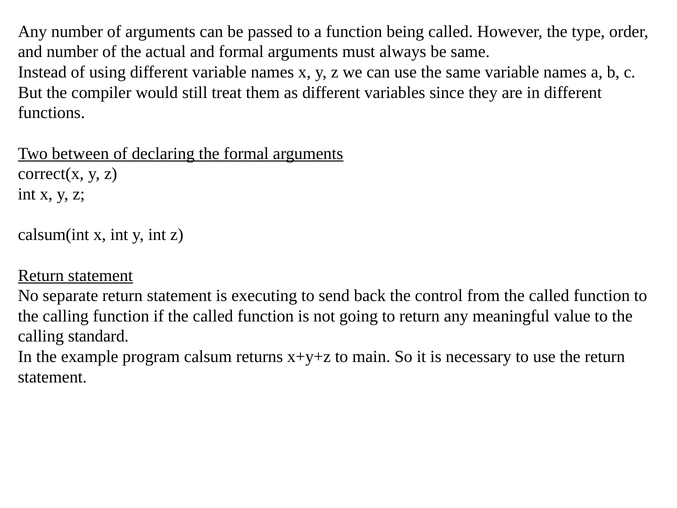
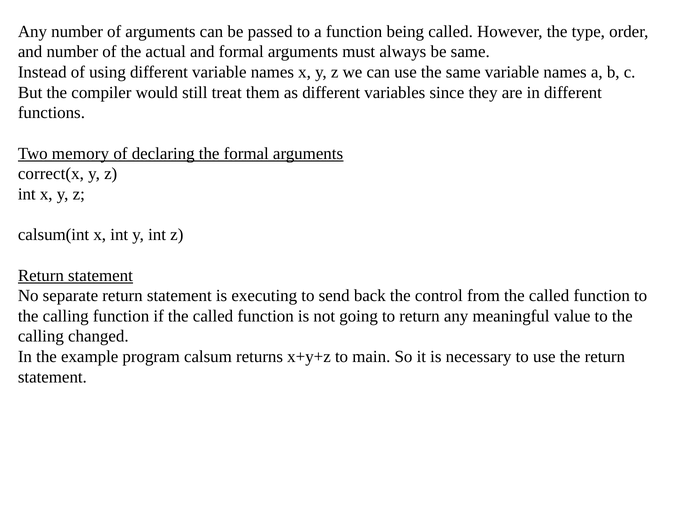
between: between -> memory (80, 153)
standard: standard -> changed (98, 336)
